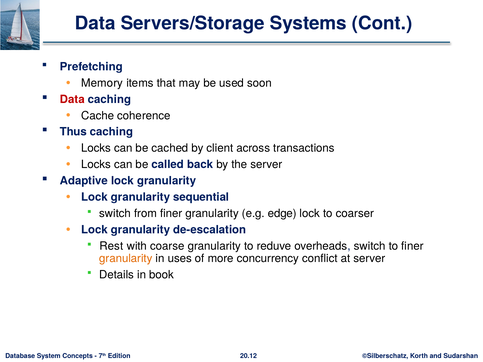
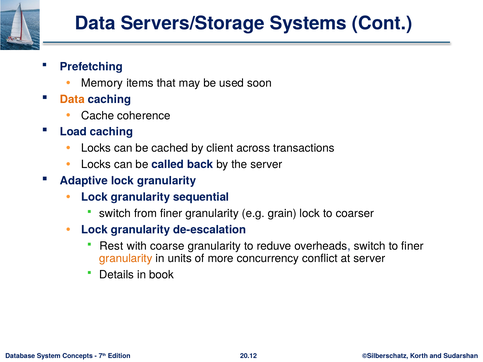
Data colour: red -> orange (72, 99)
Thus: Thus -> Load (73, 132)
edge: edge -> grain (282, 214)
uses: uses -> units (180, 259)
